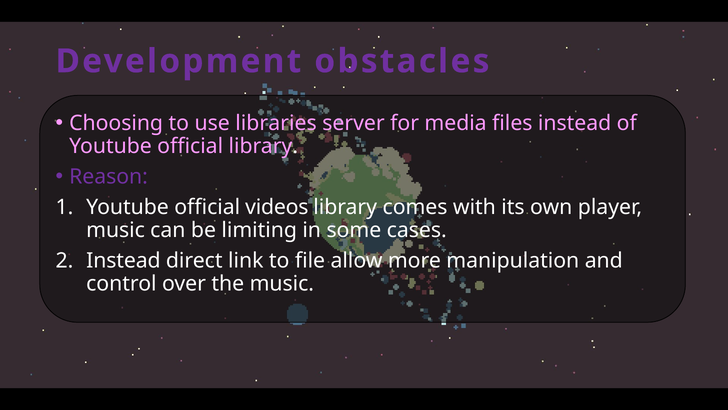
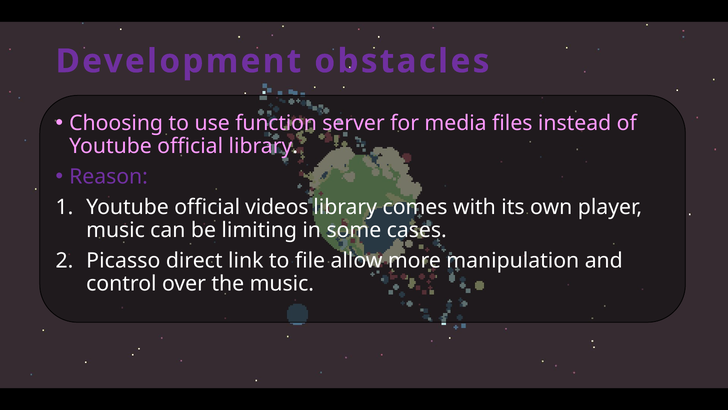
libraries: libraries -> function (276, 123)
Instead: Instead -> Picasso (123, 261)
